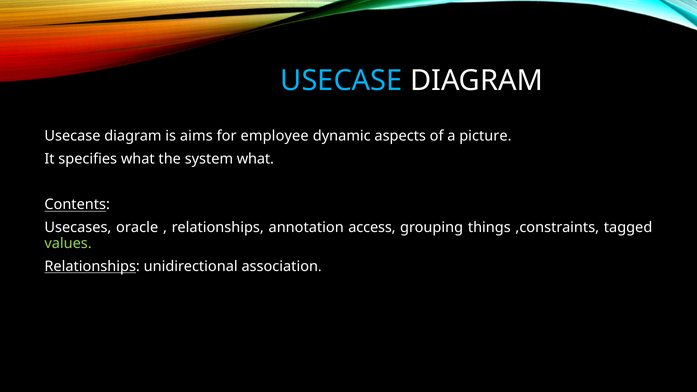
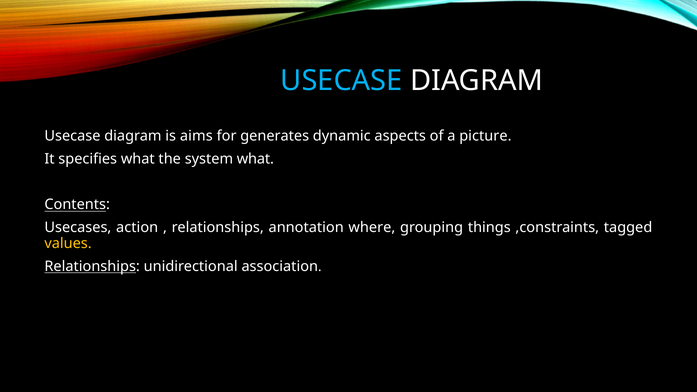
employee: employee -> generates (275, 136)
oracle: oracle -> action (137, 228)
access: access -> where (372, 228)
values colour: light green -> yellow (68, 243)
